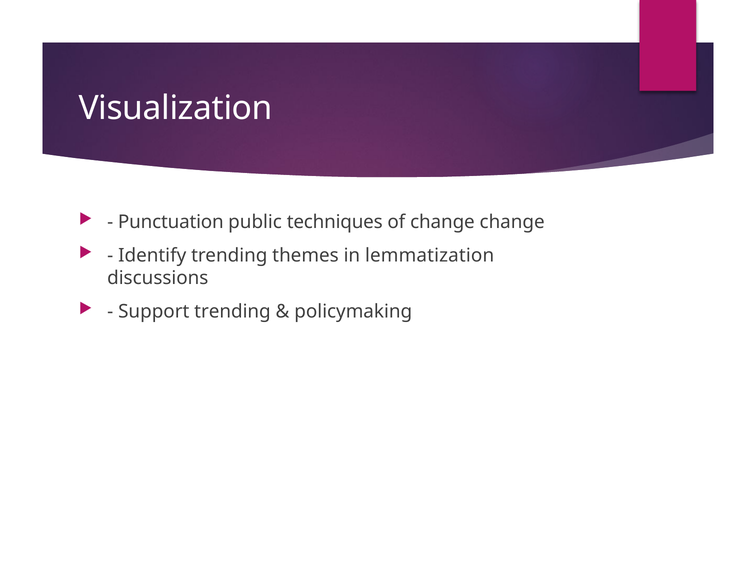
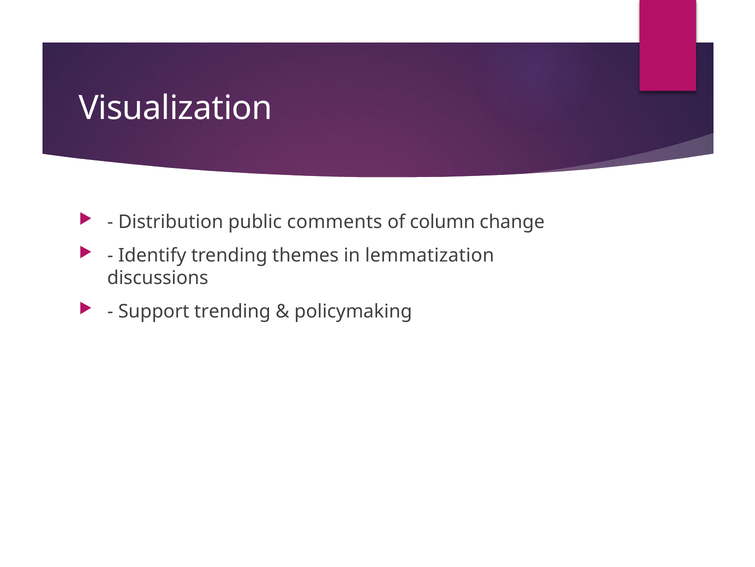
Punctuation: Punctuation -> Distribution (171, 222)
techniques: techniques -> comments (335, 222)
of change: change -> column (442, 222)
